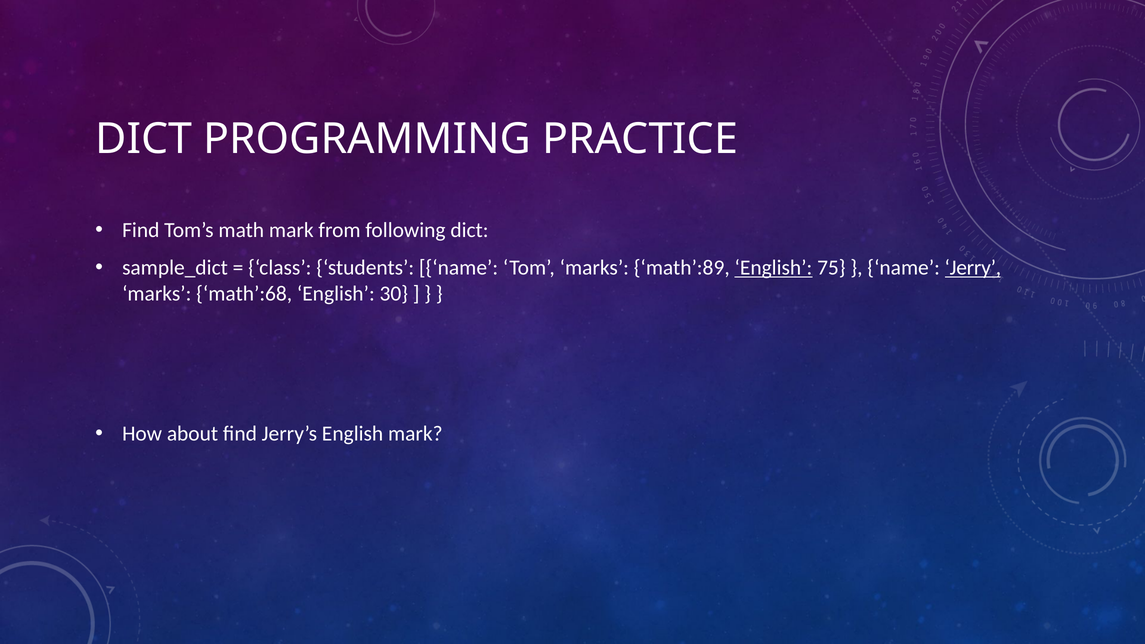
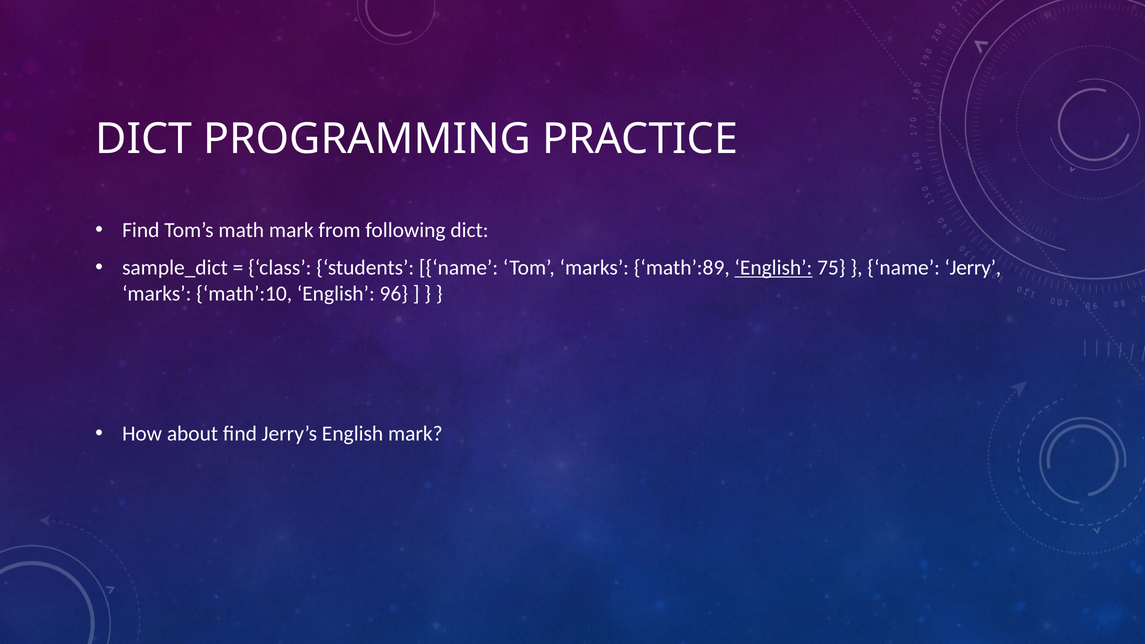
Jerry underline: present -> none (973, 268)
math’:68: math’:68 -> math’:10 (244, 294)
30: 30 -> 96 (394, 294)
